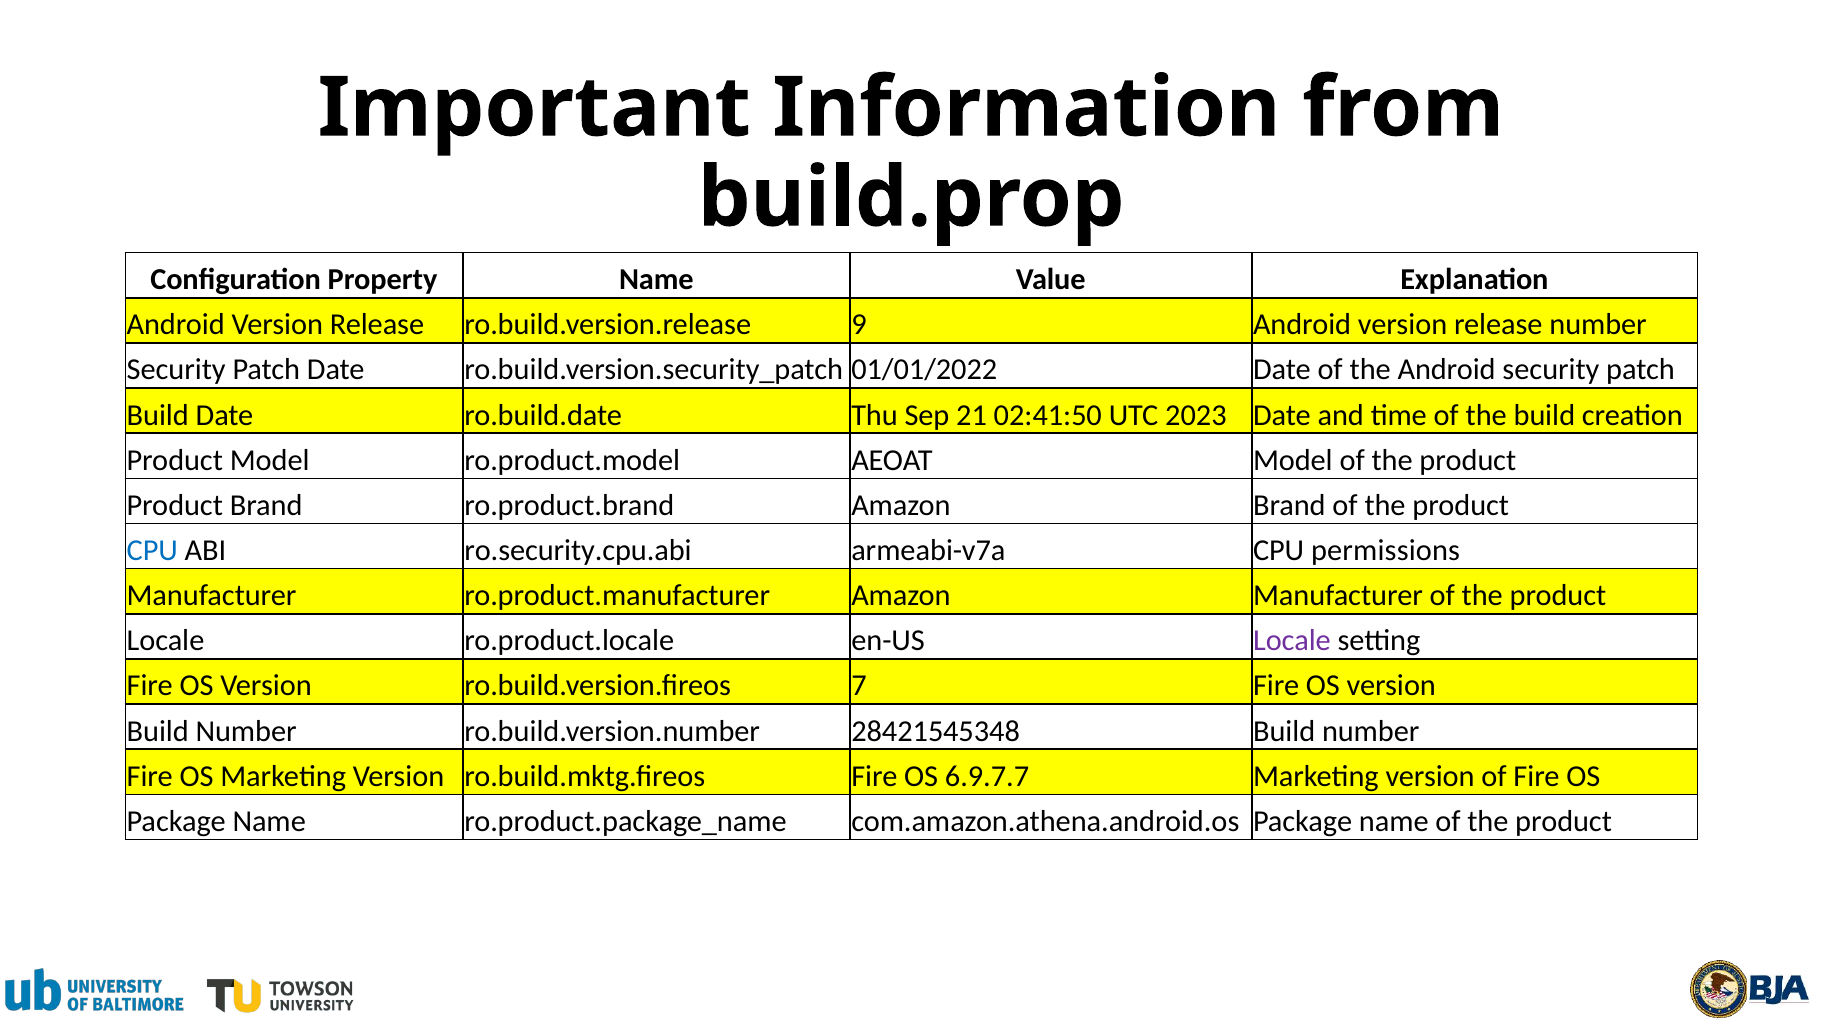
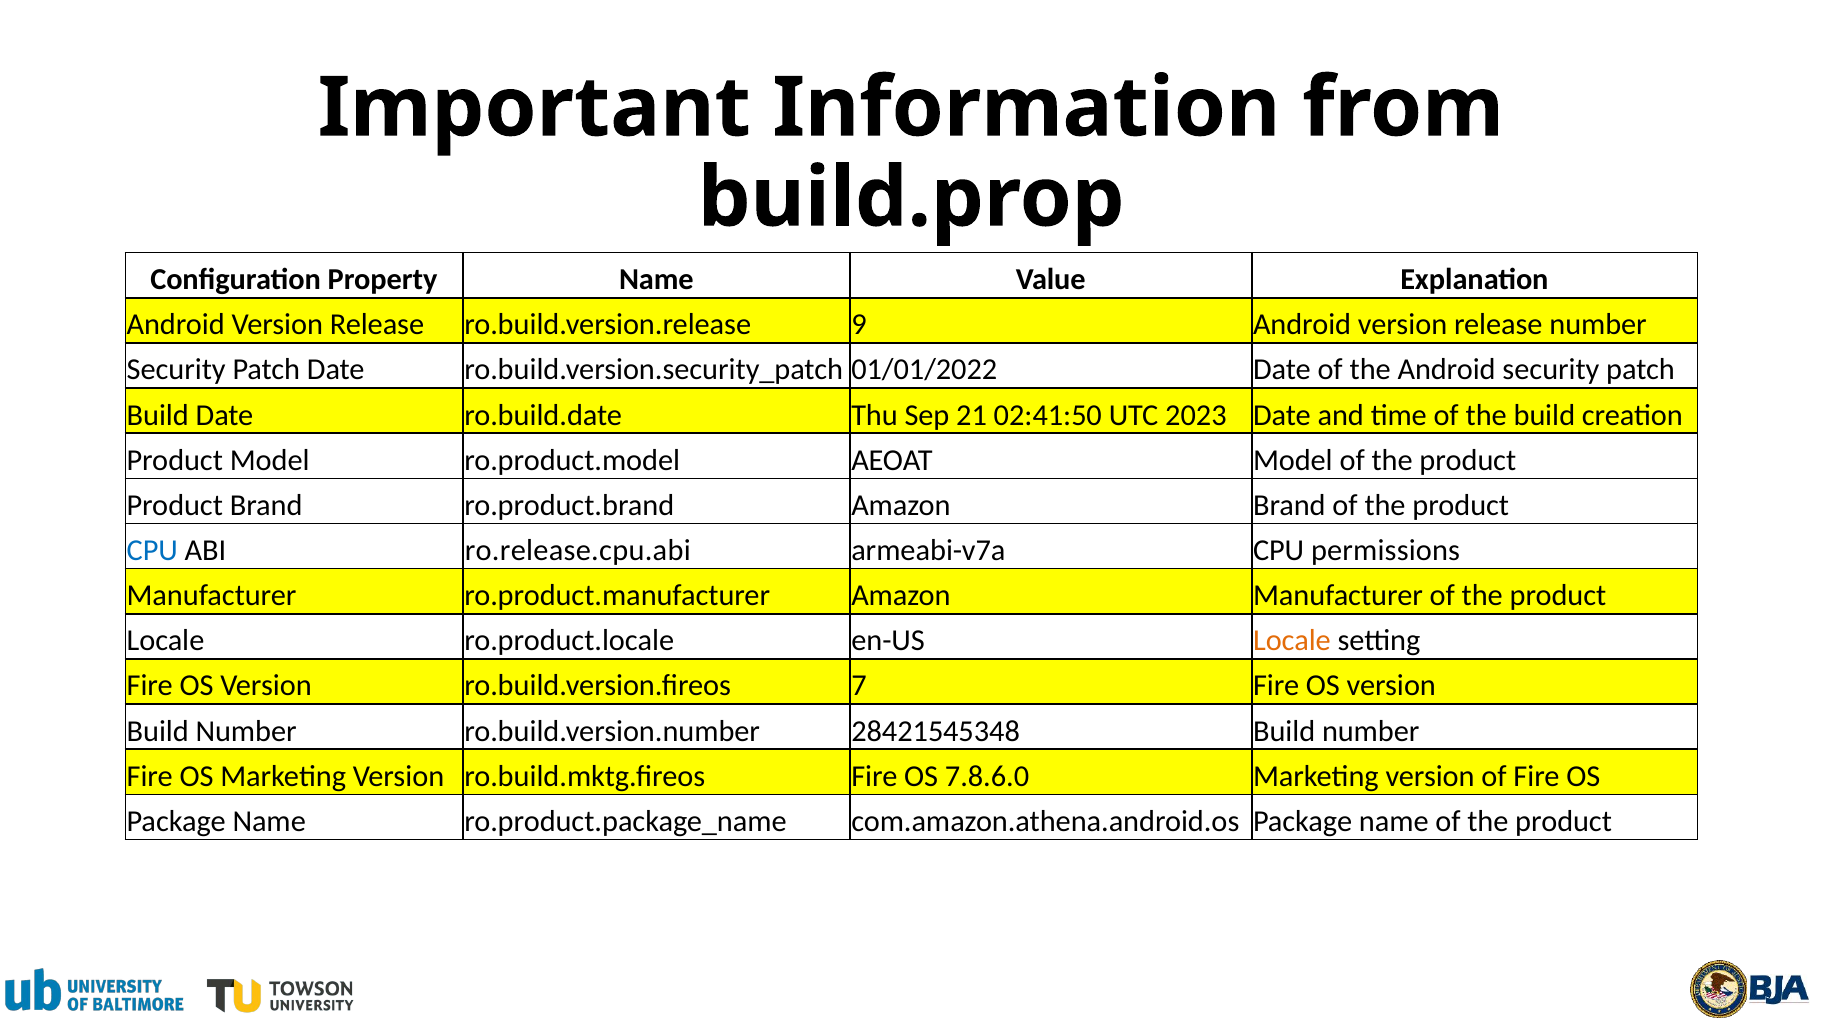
ro.security.cpu.abi: ro.security.cpu.abi -> ro.release.cpu.abi (578, 551)
Locale colour: purple -> orange (1292, 641)
6.9.7.7: 6.9.7.7 -> 7.8.6.0 (987, 777)
